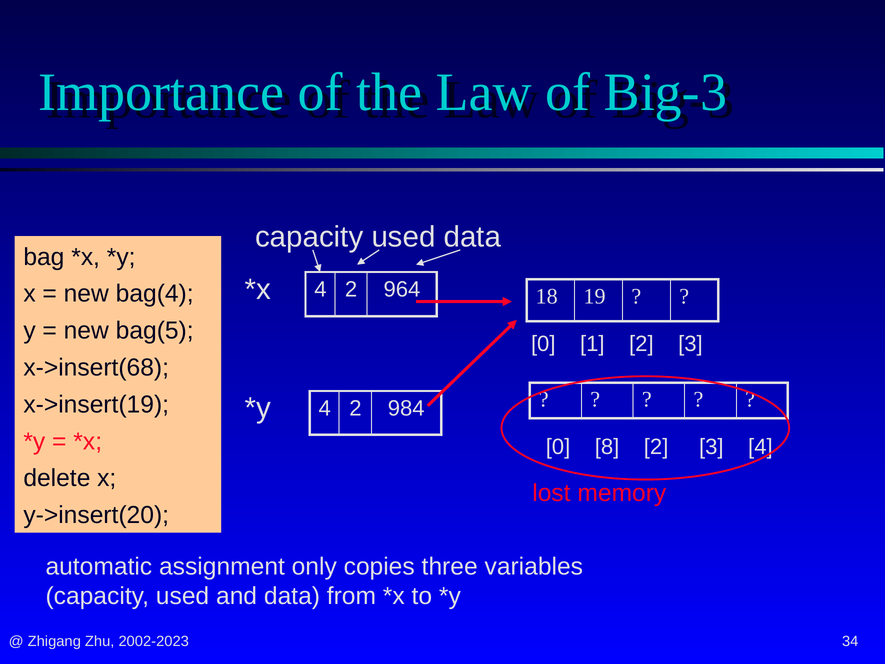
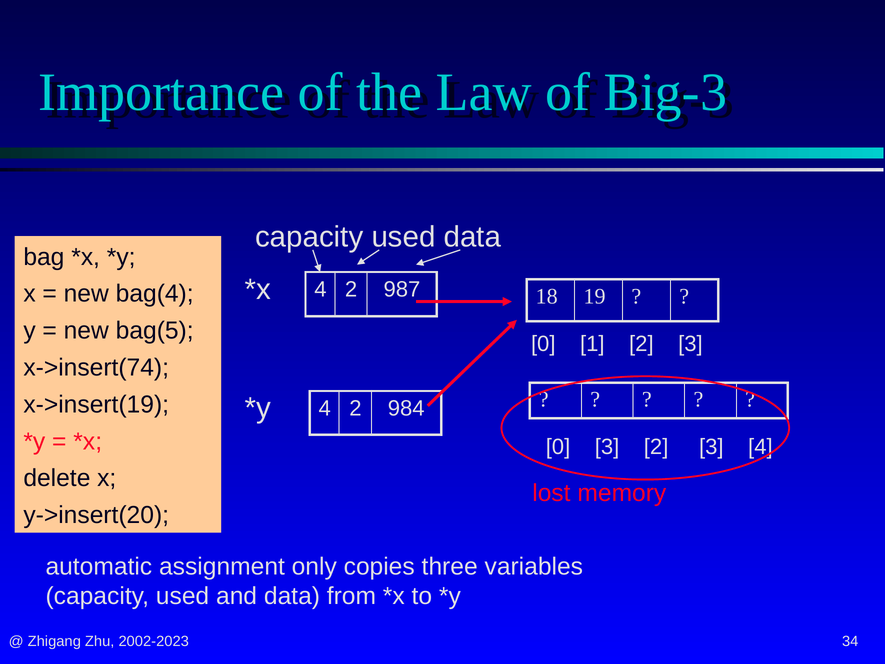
964: 964 -> 987 (402, 289)
x->insert(68: x->insert(68 -> x->insert(74 (96, 367)
0 8: 8 -> 3 (607, 447)
